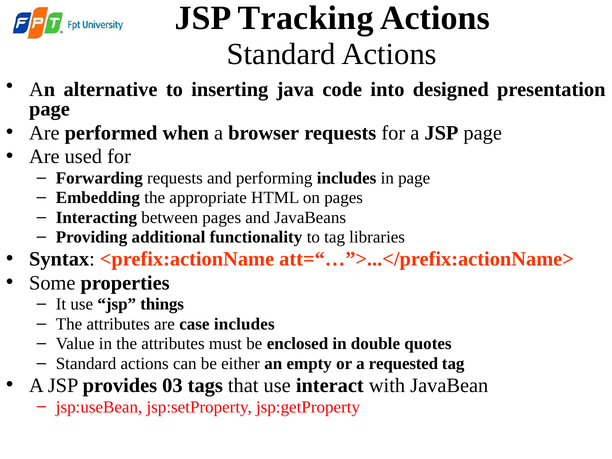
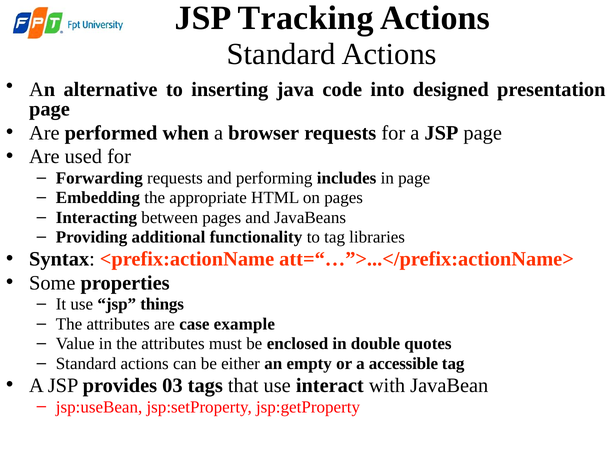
case includes: includes -> example (244, 324)
requested: requested -> accessible (403, 364)
